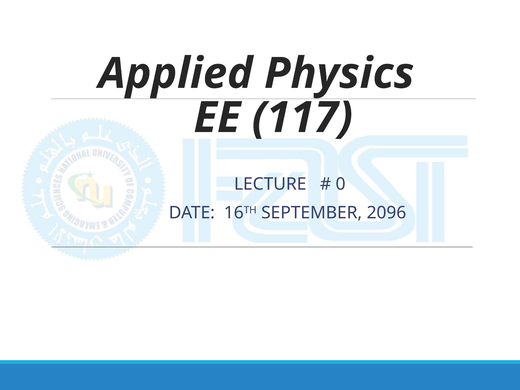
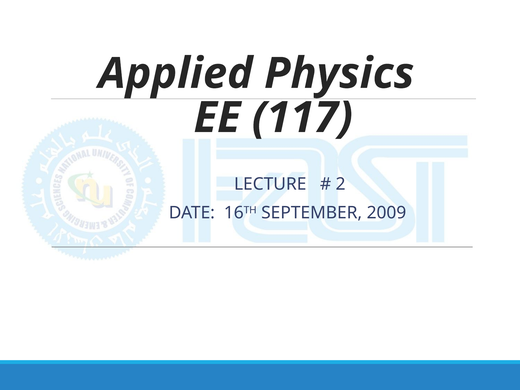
0: 0 -> 2 (341, 184)
2096: 2096 -> 2009 (386, 213)
